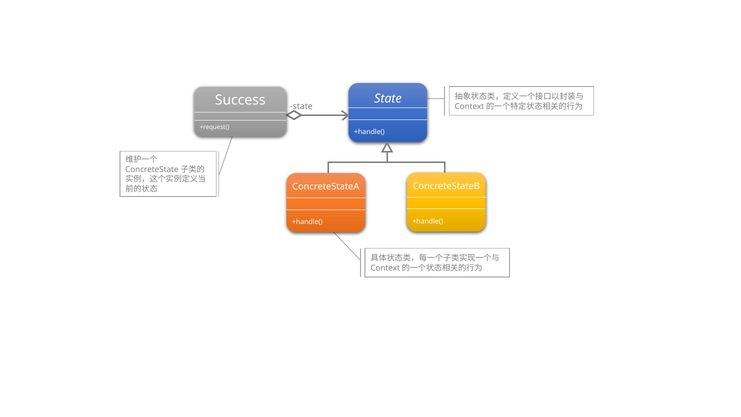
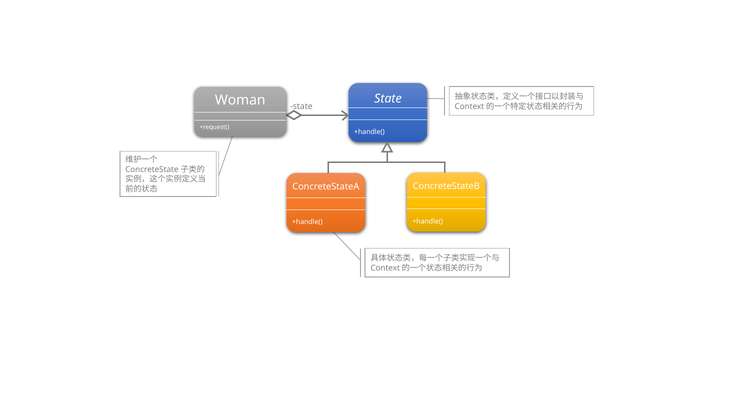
Success: Success -> Woman (240, 100)
